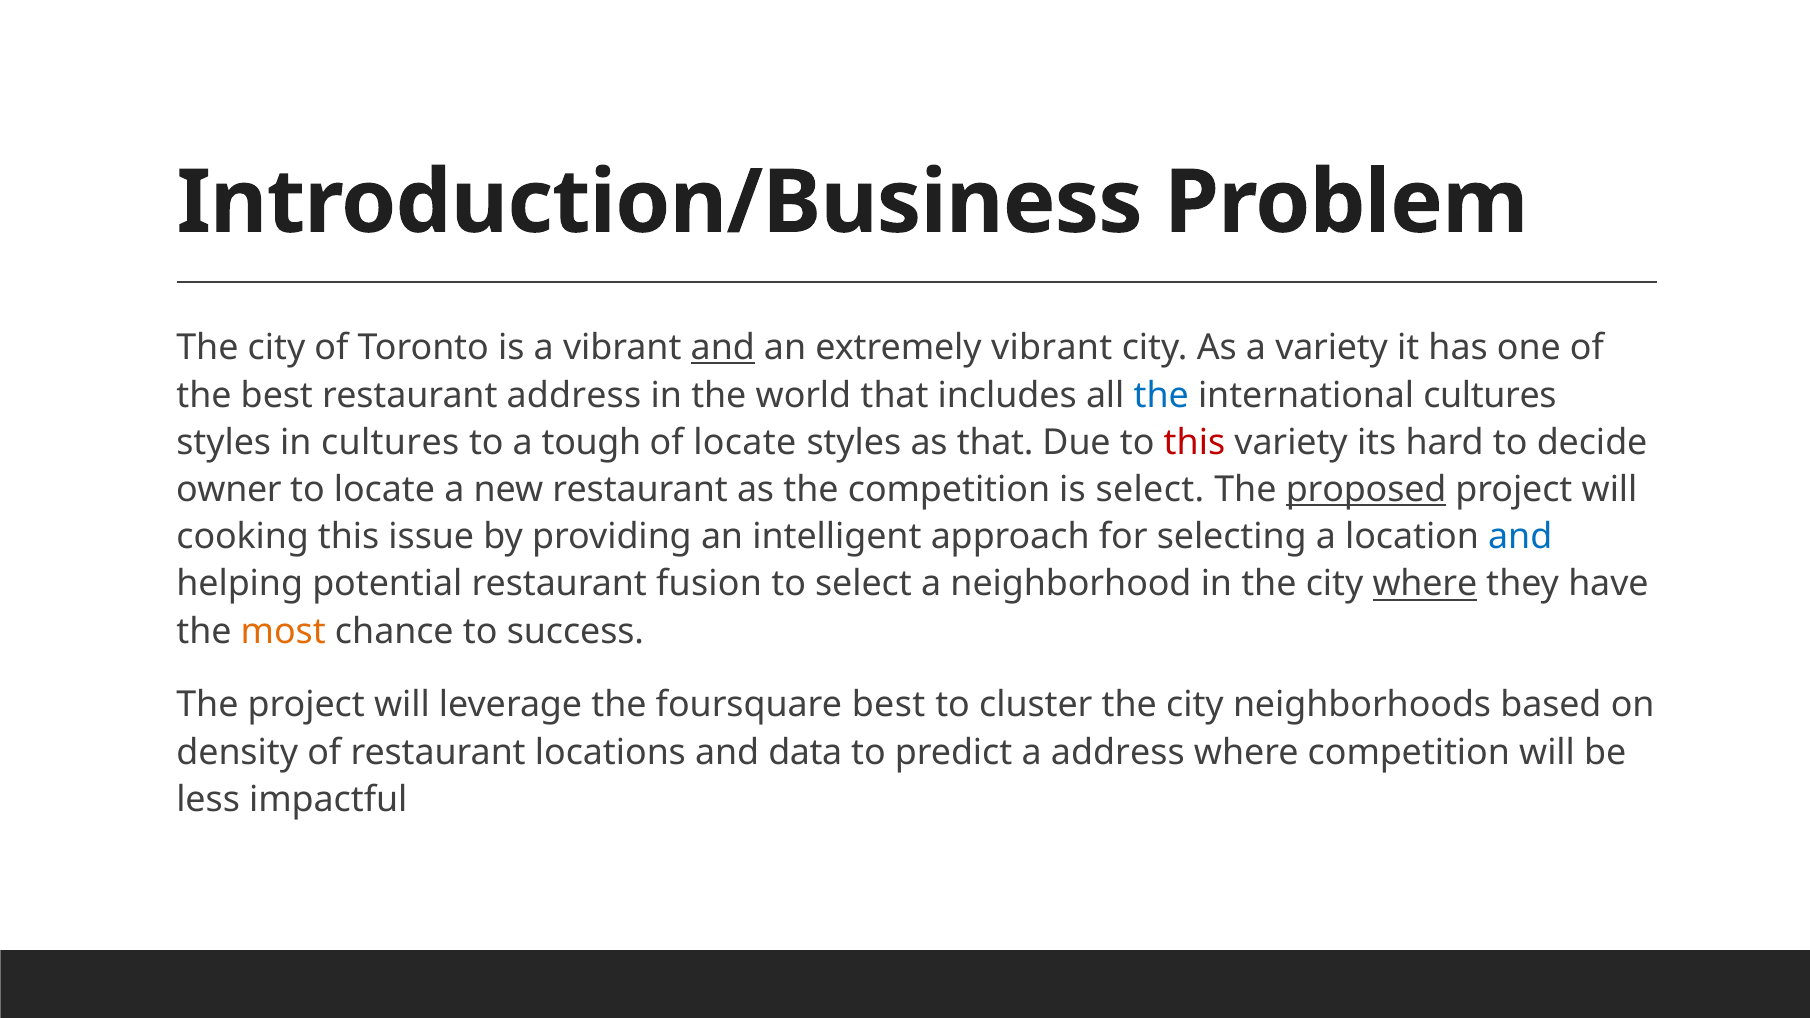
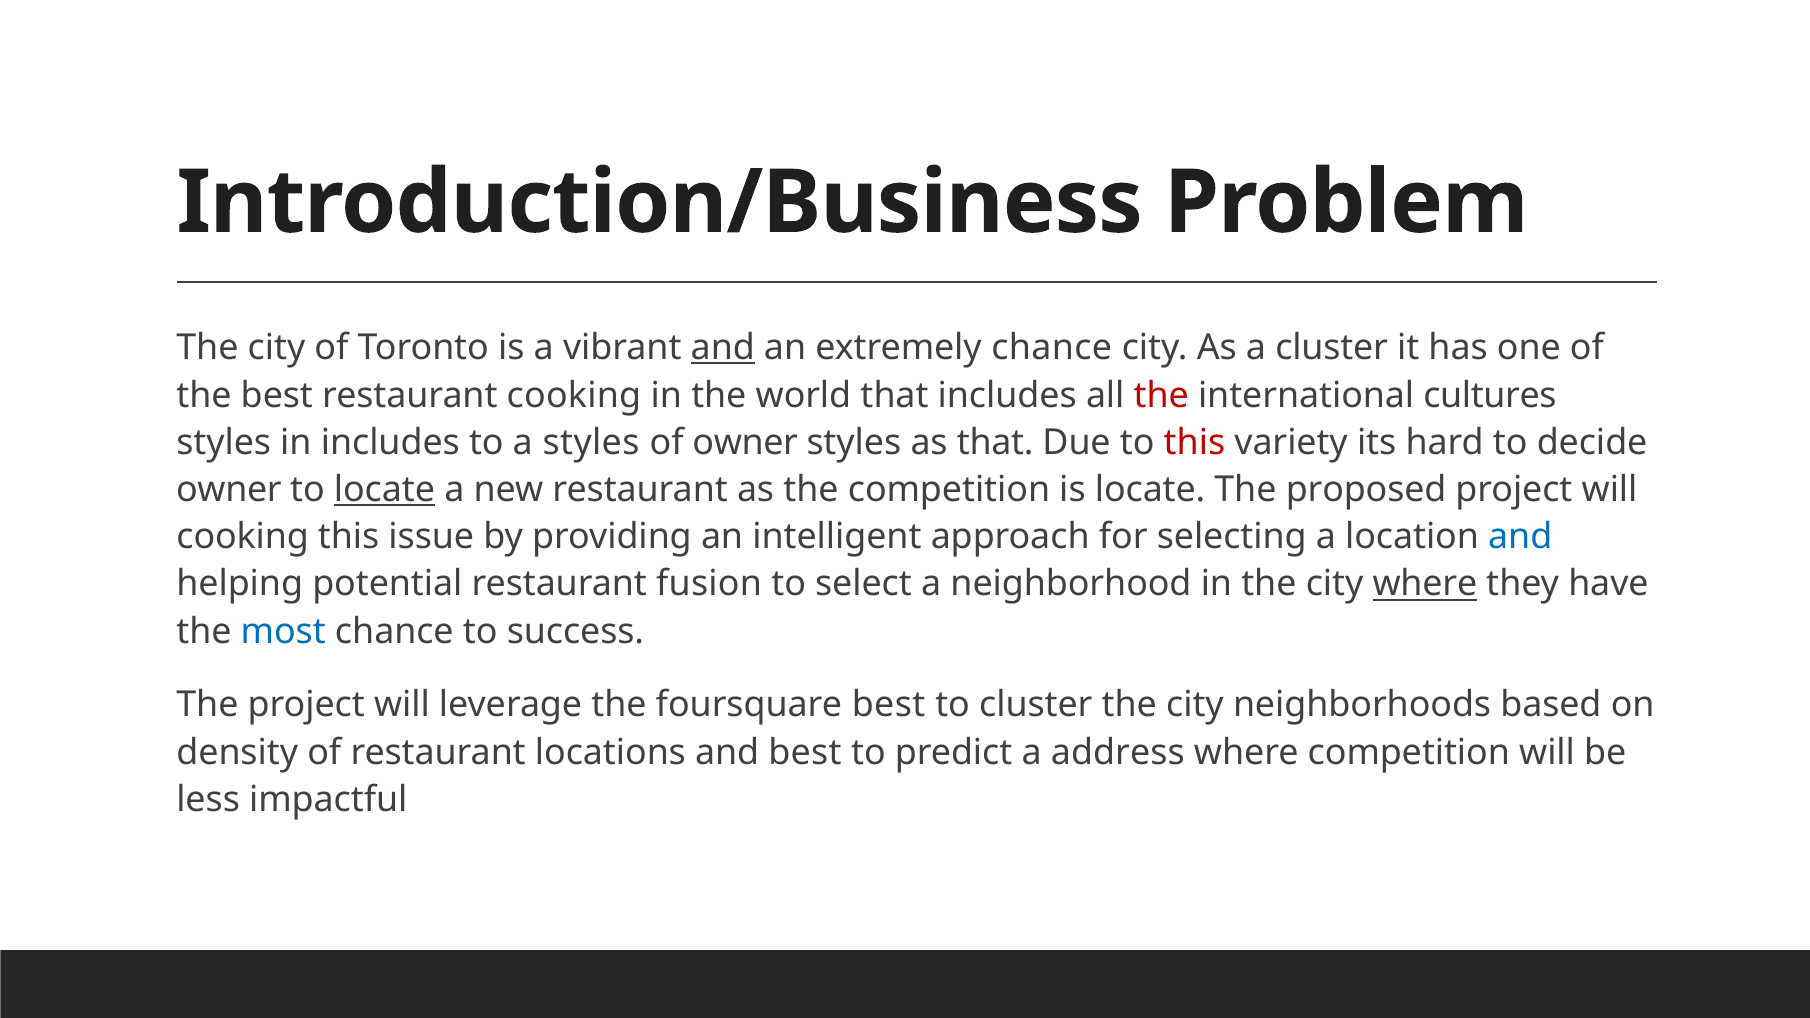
extremely vibrant: vibrant -> chance (1052, 348)
a variety: variety -> cluster (1332, 348)
restaurant address: address -> cooking (574, 395)
the colour: blue -> red (1161, 395)
in cultures: cultures -> includes (390, 443)
a tough: tough -> styles (591, 443)
of locate: locate -> owner (745, 443)
locate underline: none -> present (384, 490)
is select: select -> locate (1150, 490)
proposed underline: present -> none (1366, 490)
most colour: orange -> blue (283, 631)
and data: data -> best (805, 752)
